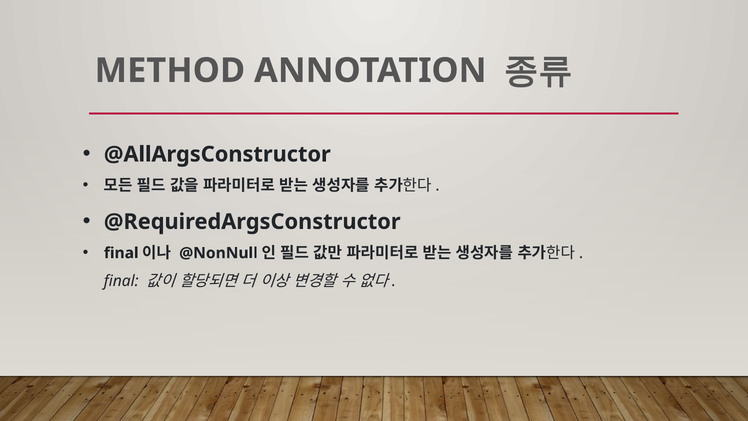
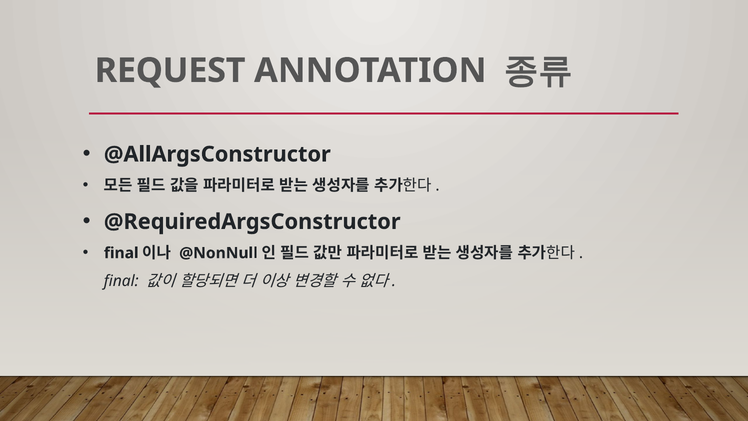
METHOD: METHOD -> REQUEST (170, 71)
